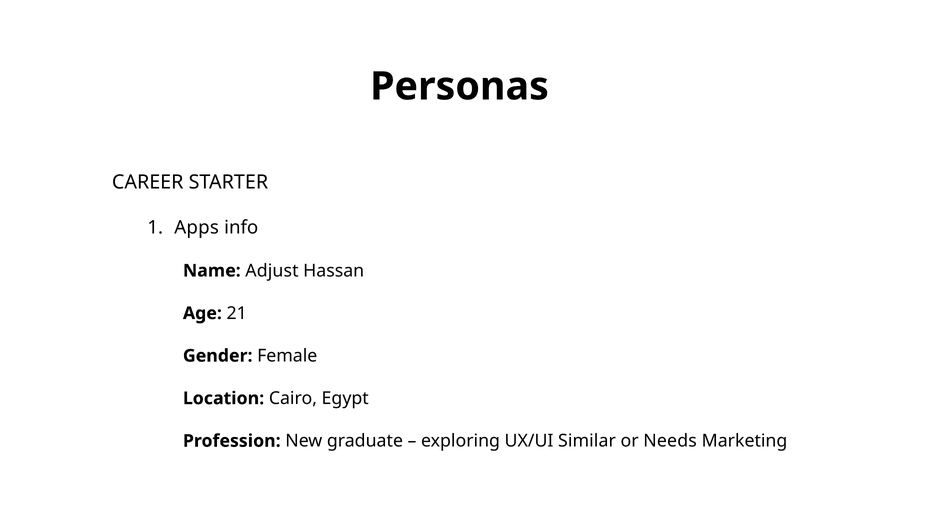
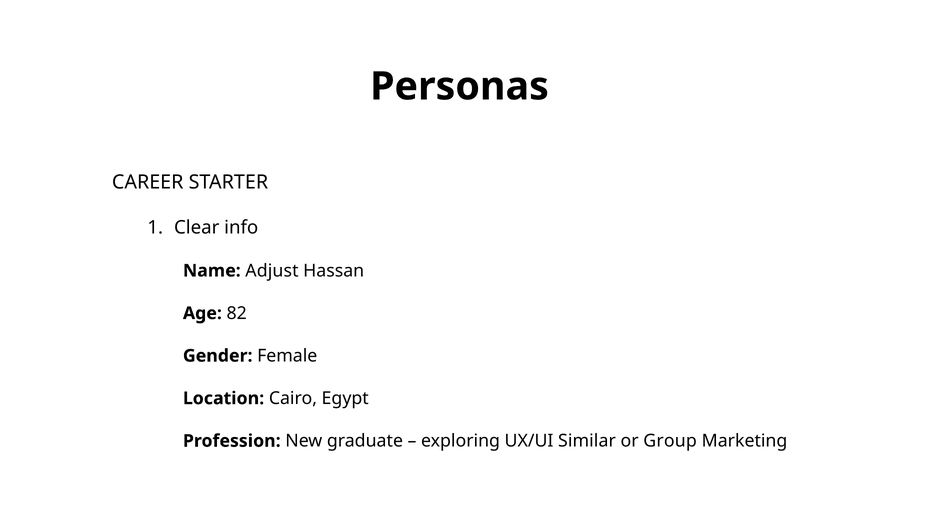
Apps: Apps -> Clear (197, 228)
21: 21 -> 82 (237, 313)
Needs: Needs -> Group (670, 441)
